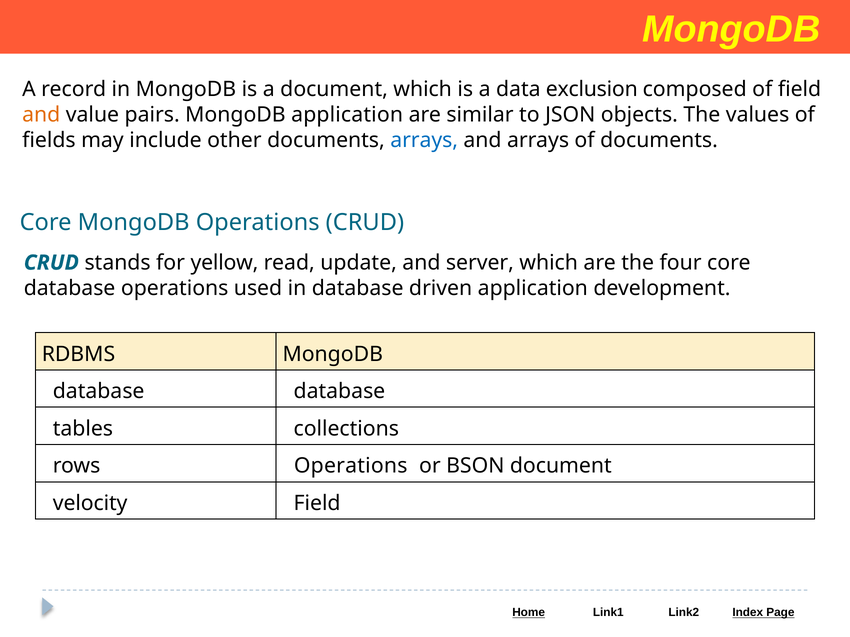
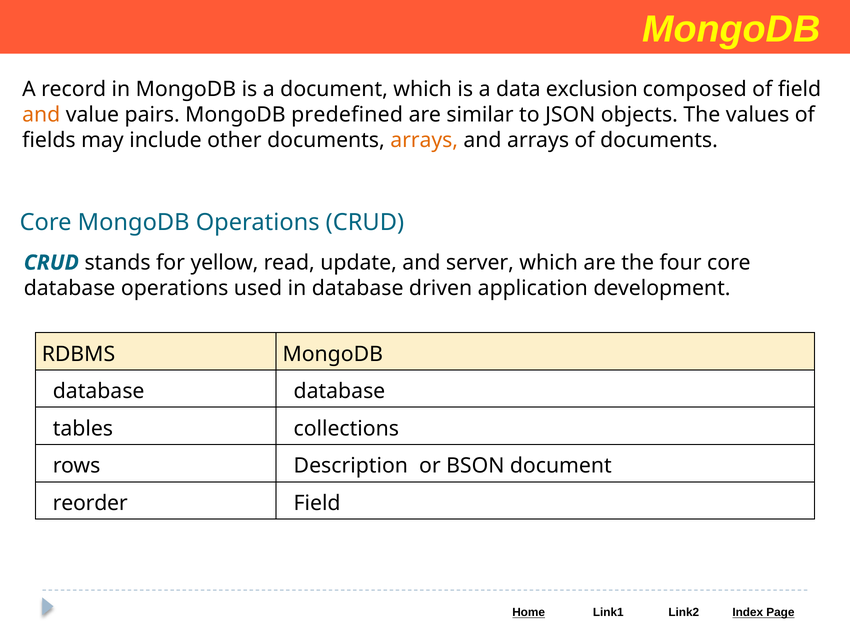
MongoDB application: application -> predefined (347, 115)
arrays colour: blue -> orange (424, 140)
rows Operations: Operations -> Description (351, 466)
velocity: velocity -> reorder (90, 504)
